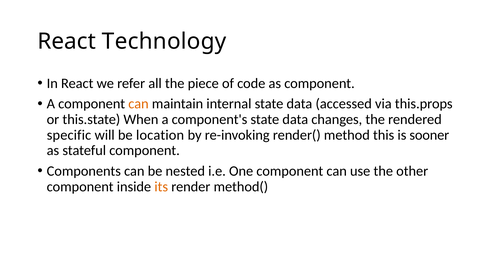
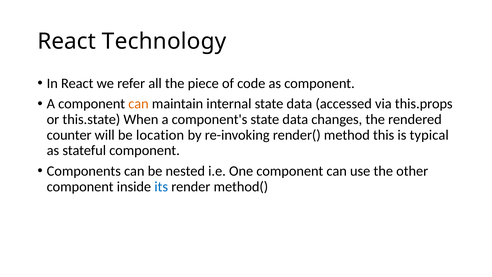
specific: specific -> counter (69, 135)
sooner: sooner -> typical (429, 135)
its colour: orange -> blue (161, 186)
